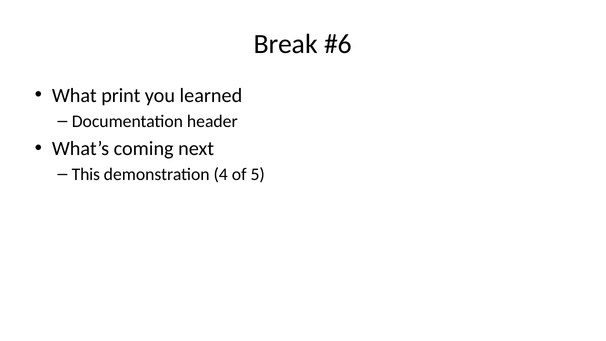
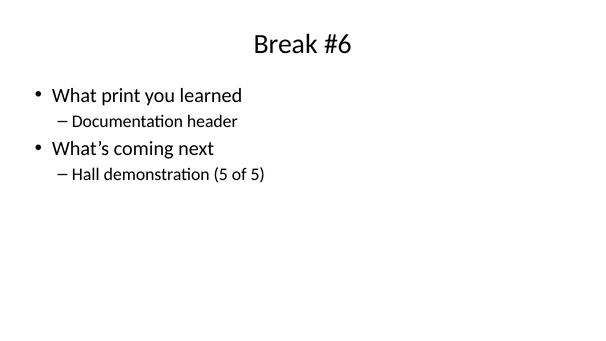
This: This -> Hall (86, 174)
demonstration 4: 4 -> 5 (221, 174)
